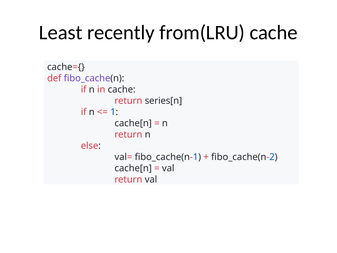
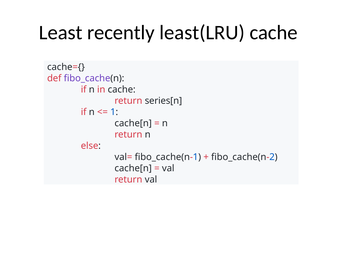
from(LRU: from(LRU -> least(LRU (202, 33)
